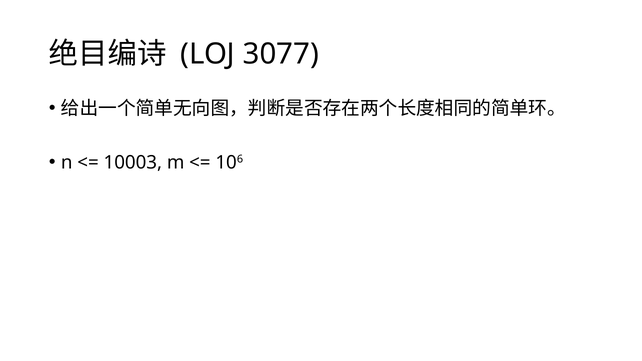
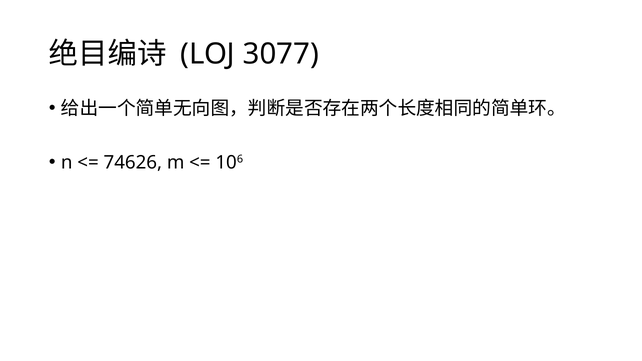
10003: 10003 -> 74626 (133, 162)
